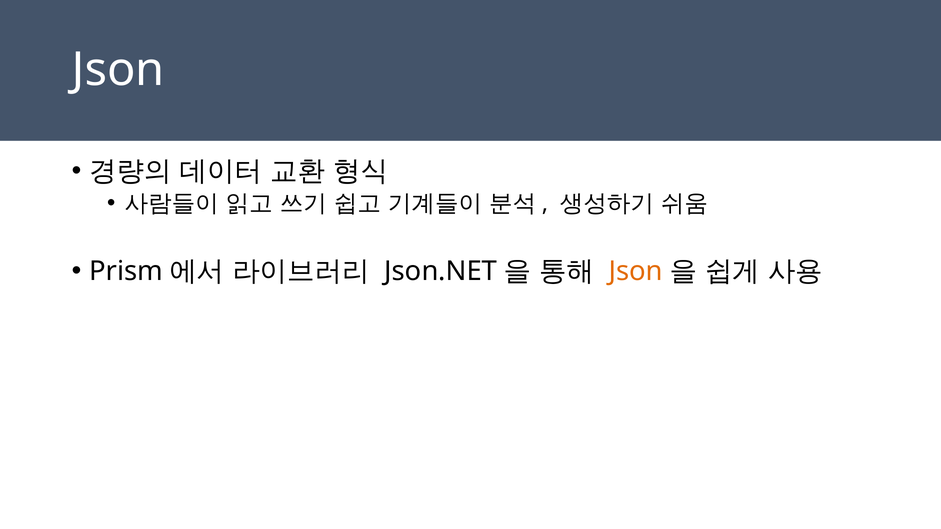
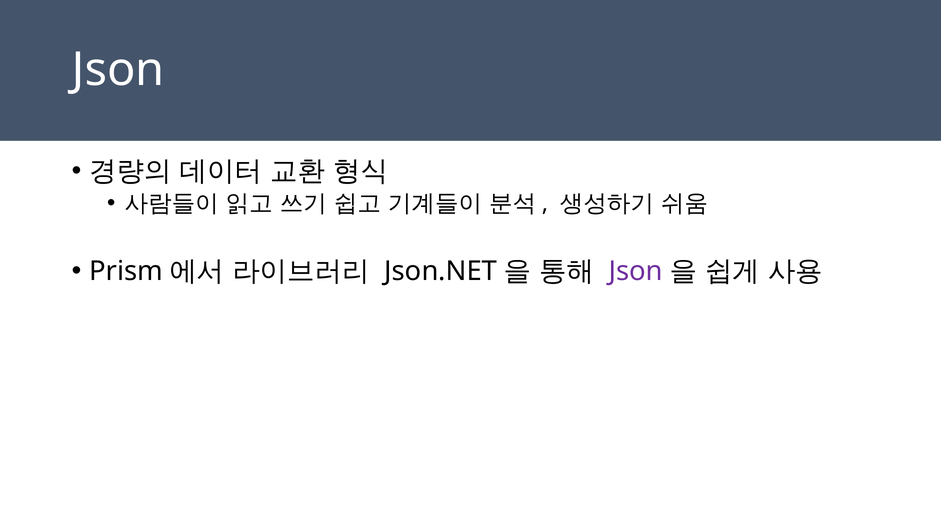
Json colour: orange -> purple (636, 271)
